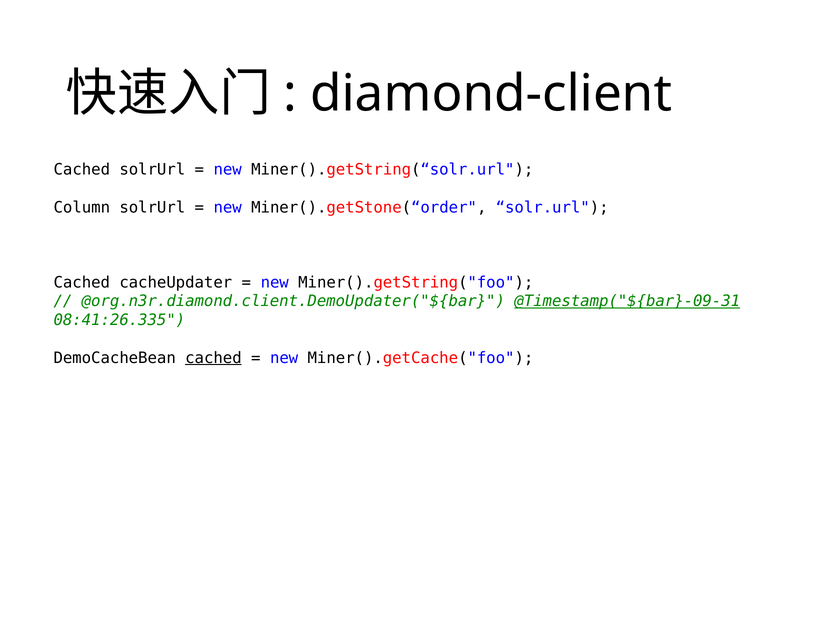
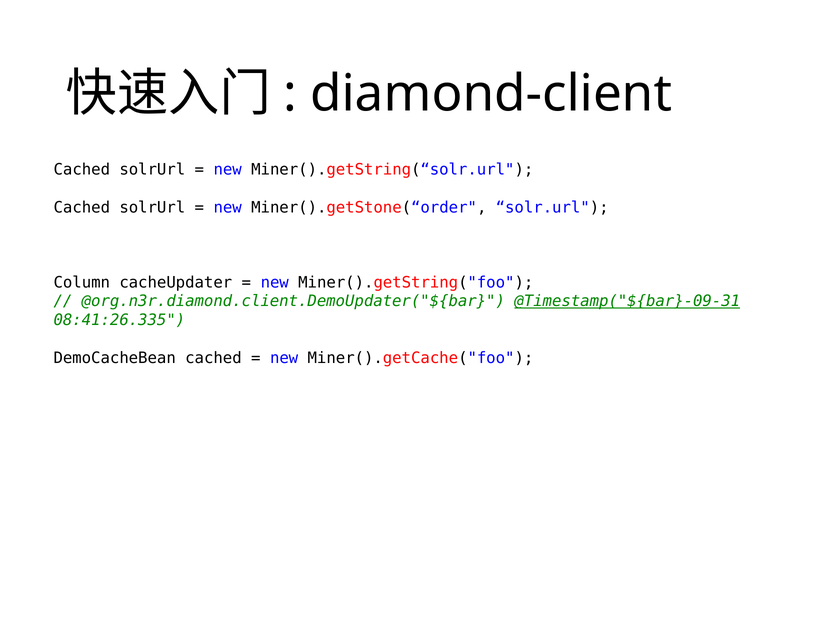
Column: Column -> Cached (82, 207)
Cached: Cached -> Column (82, 282)
cached underline: present -> none (213, 358)
